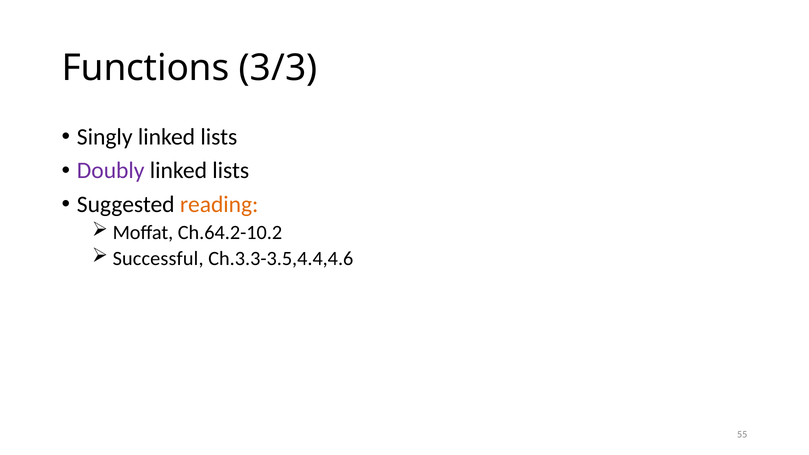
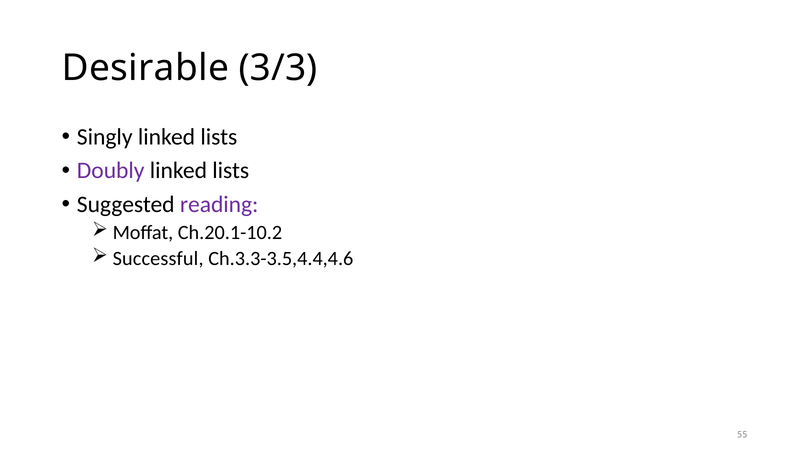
Functions: Functions -> Desirable (145, 68)
reading colour: orange -> purple (219, 205)
Ch.64.2-10.2: Ch.64.2-10.2 -> Ch.20.1-10.2 (230, 233)
